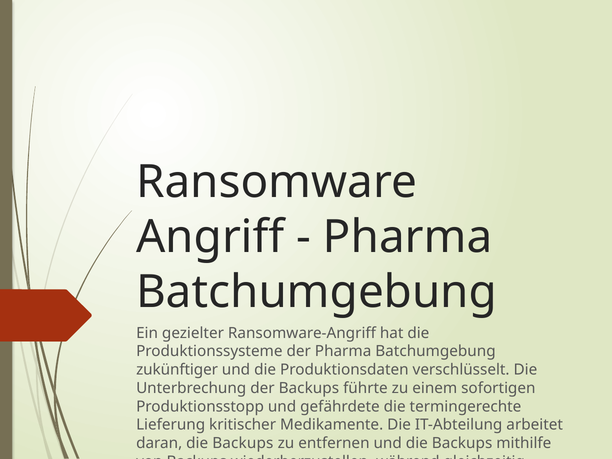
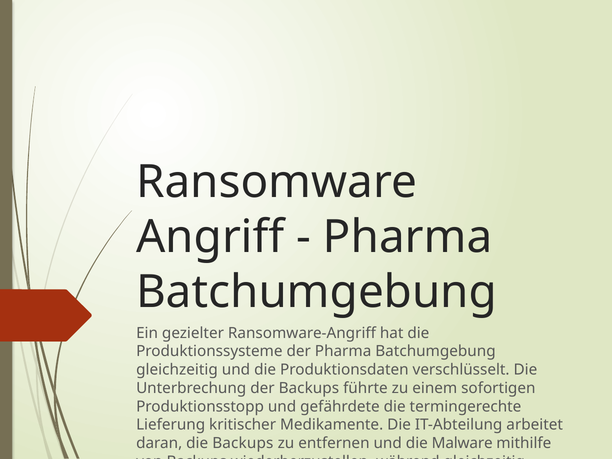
zukünftiger: zukünftiger -> gleichzeitig (177, 370)
und die Backups: Backups -> Malware (462, 443)
